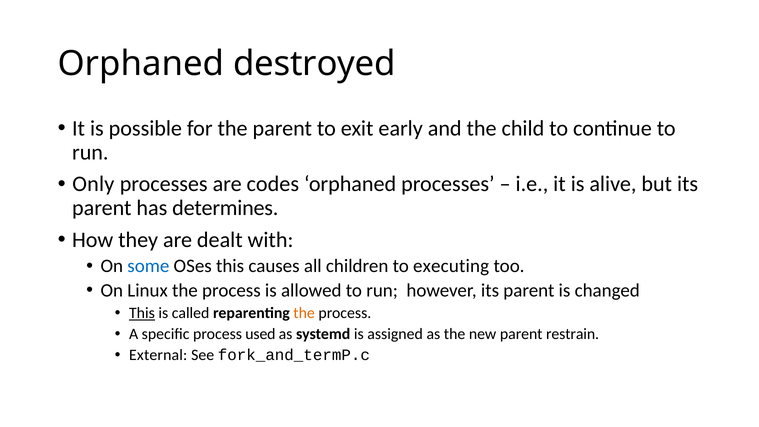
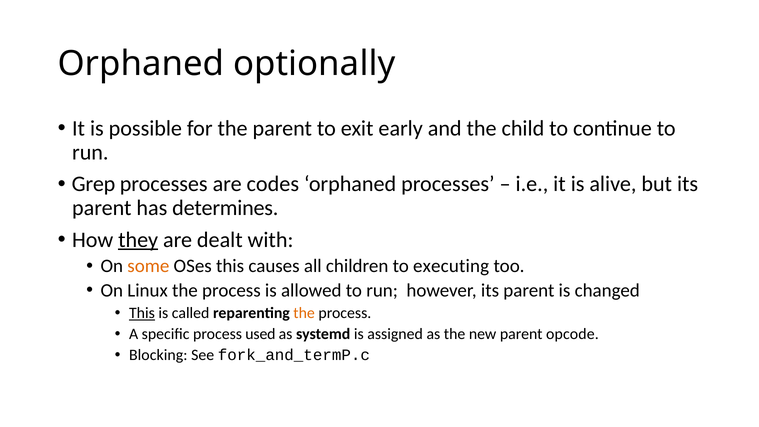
destroyed: destroyed -> optionally (314, 64)
Only: Only -> Grep (94, 184)
they underline: none -> present (138, 240)
some colour: blue -> orange (148, 266)
restrain: restrain -> opcode (572, 334)
External: External -> Blocking (158, 355)
